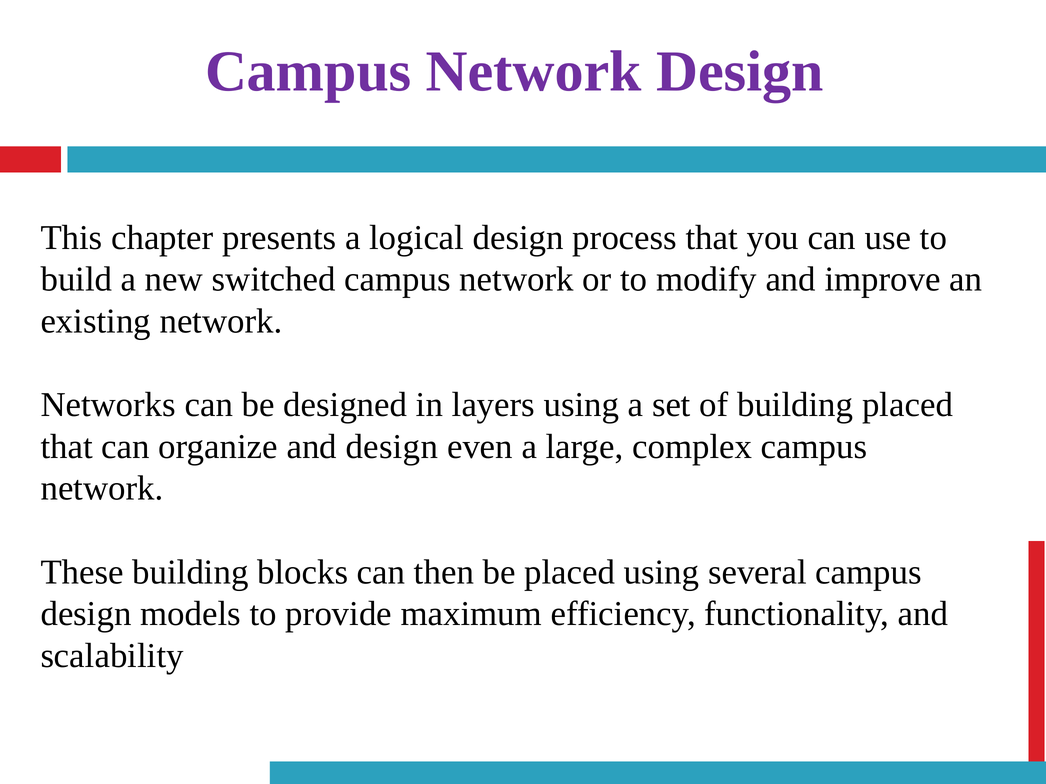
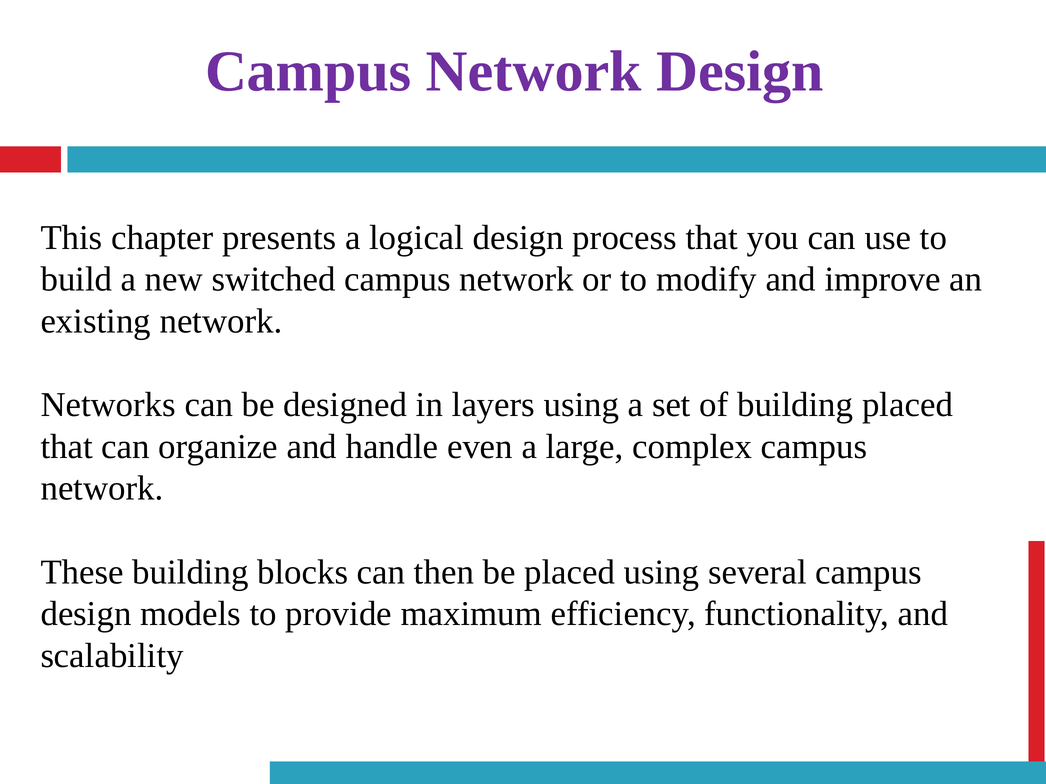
and design: design -> handle (392, 447)
